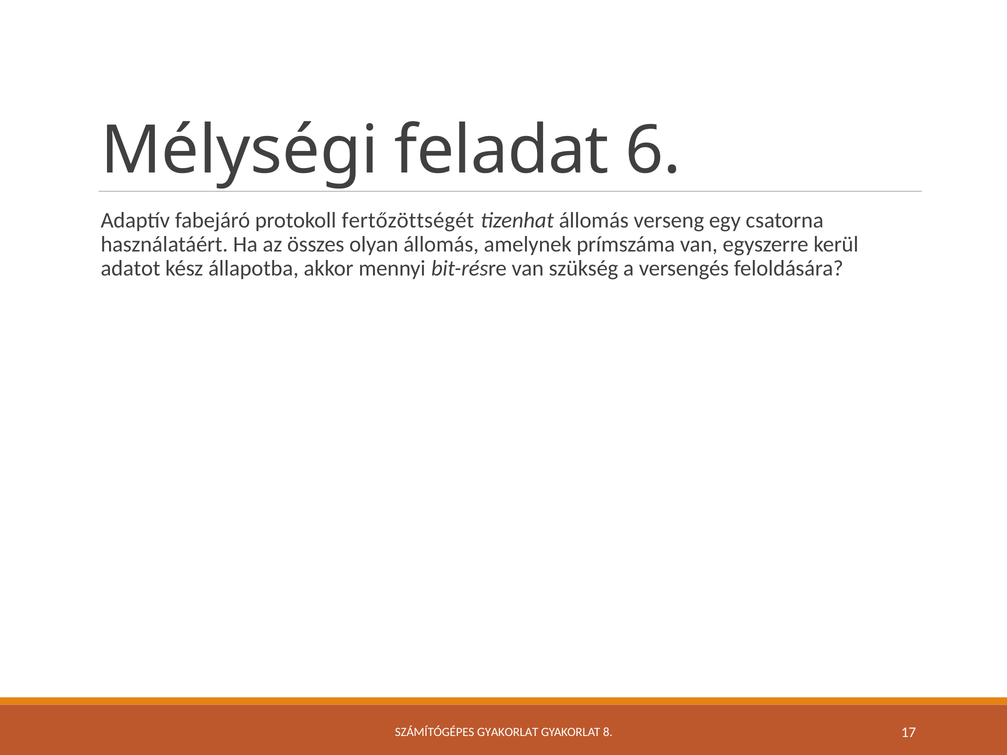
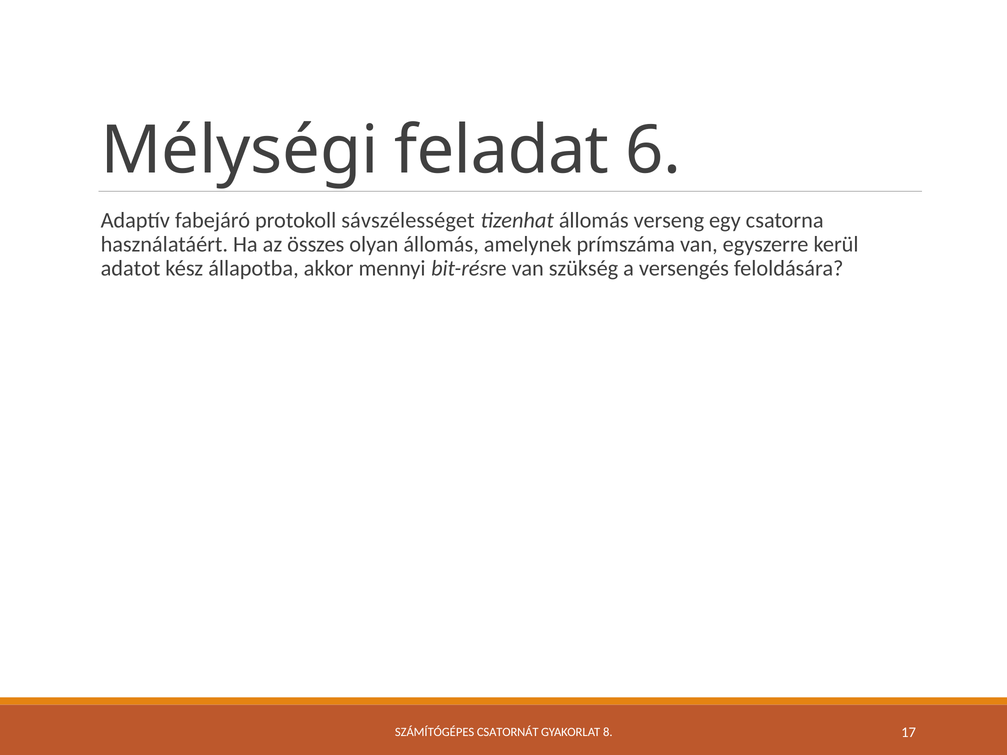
fertőzöttségét: fertőzöttségét -> sávszélességet (408, 220)
SZÁMÍTÓGÉPES GYAKORLAT: GYAKORLAT -> CSATORNÁT (508, 732)
